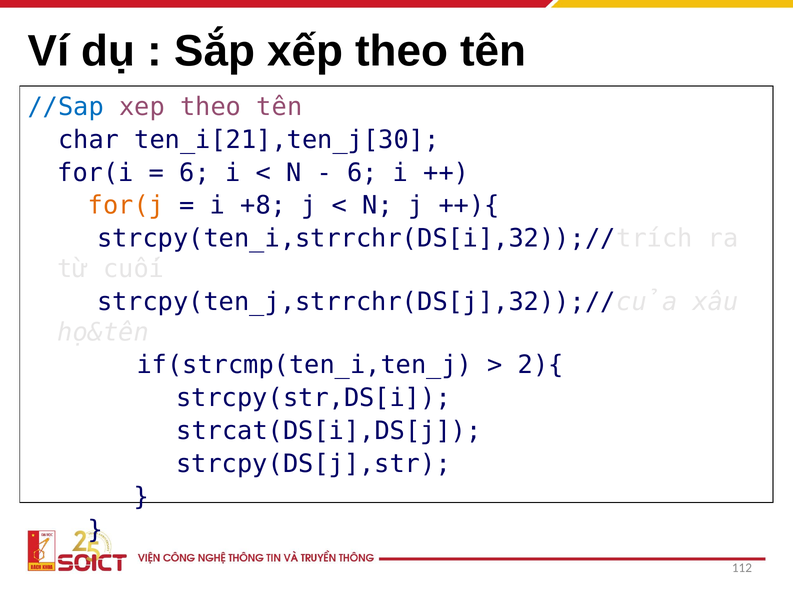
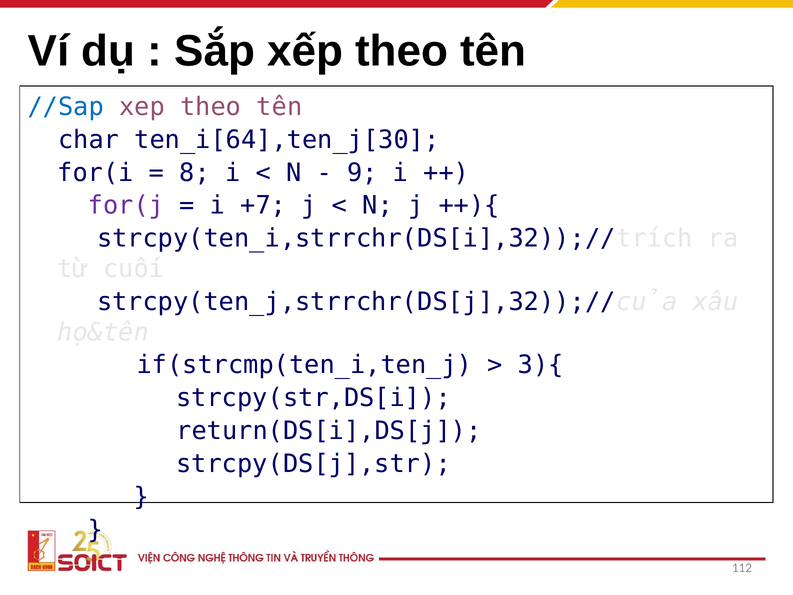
ten_i[21],ten_j[30: ten_i[21],ten_j[30 -> ten_i[64],ten_j[30 (287, 140)
6: 6 -> 8 (195, 173)
6: 6 -> 9 (362, 173)
for(j colour: orange -> purple (126, 206)
+8: +8 -> +7 (263, 206)
2){: 2){ -> 3){ (541, 365)
strcat(DS[i],DS[j: strcat(DS[i],DS[j -> return(DS[i],DS[j (329, 431)
